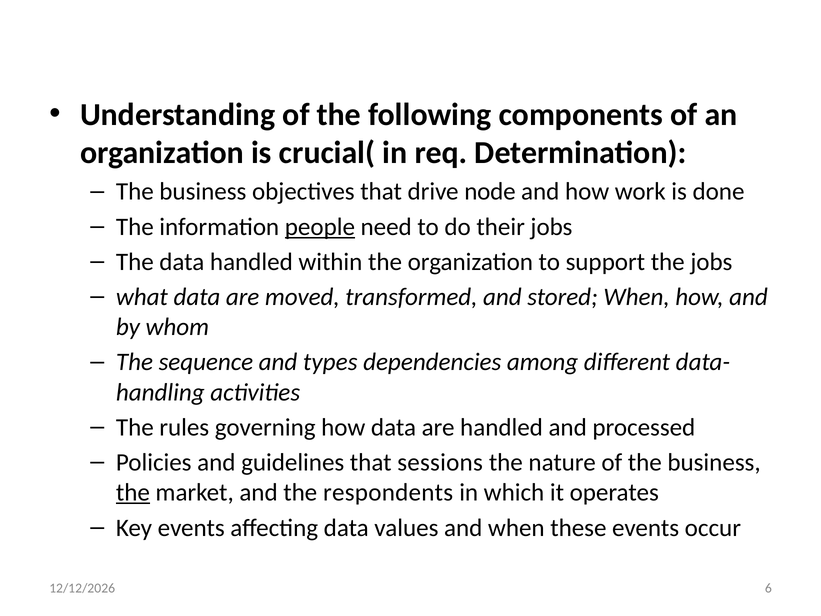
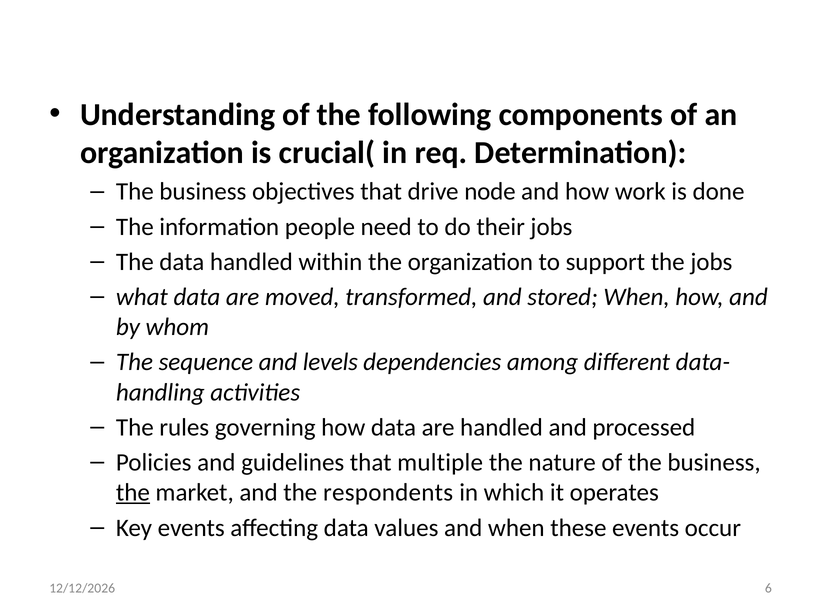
people underline: present -> none (320, 227)
types: types -> levels (330, 362)
sessions: sessions -> multiple (440, 462)
